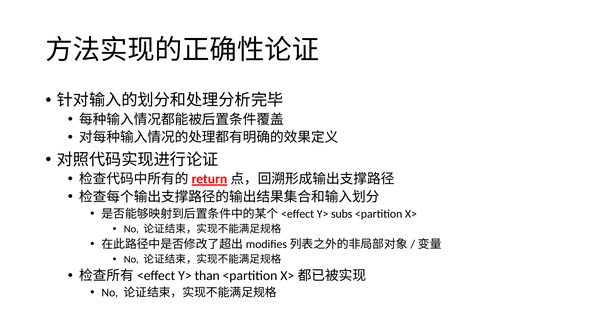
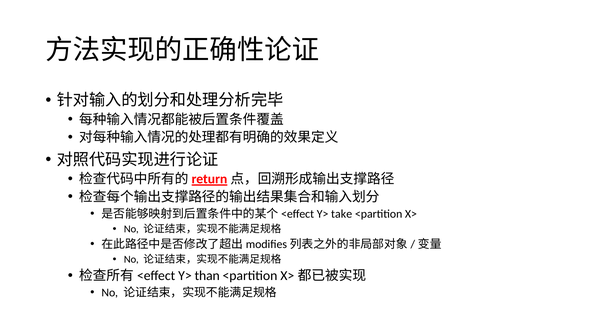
subs: subs -> take (342, 214)
